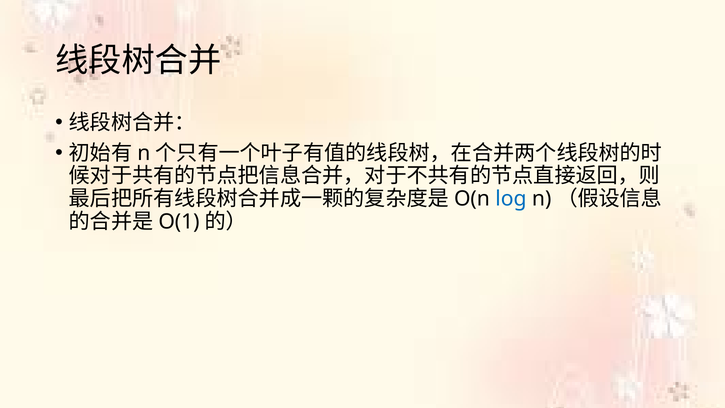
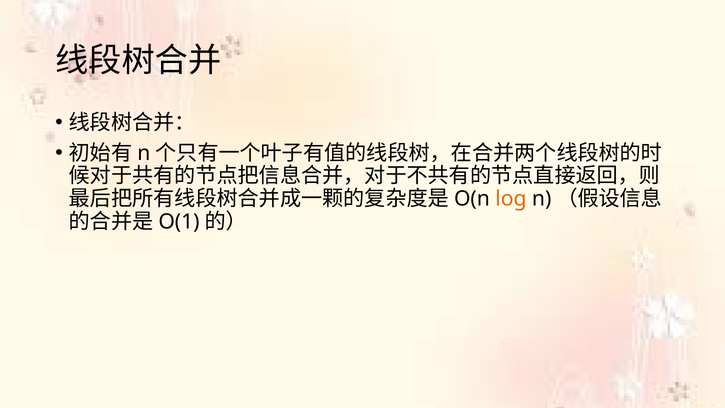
log colour: blue -> orange (511, 199)
